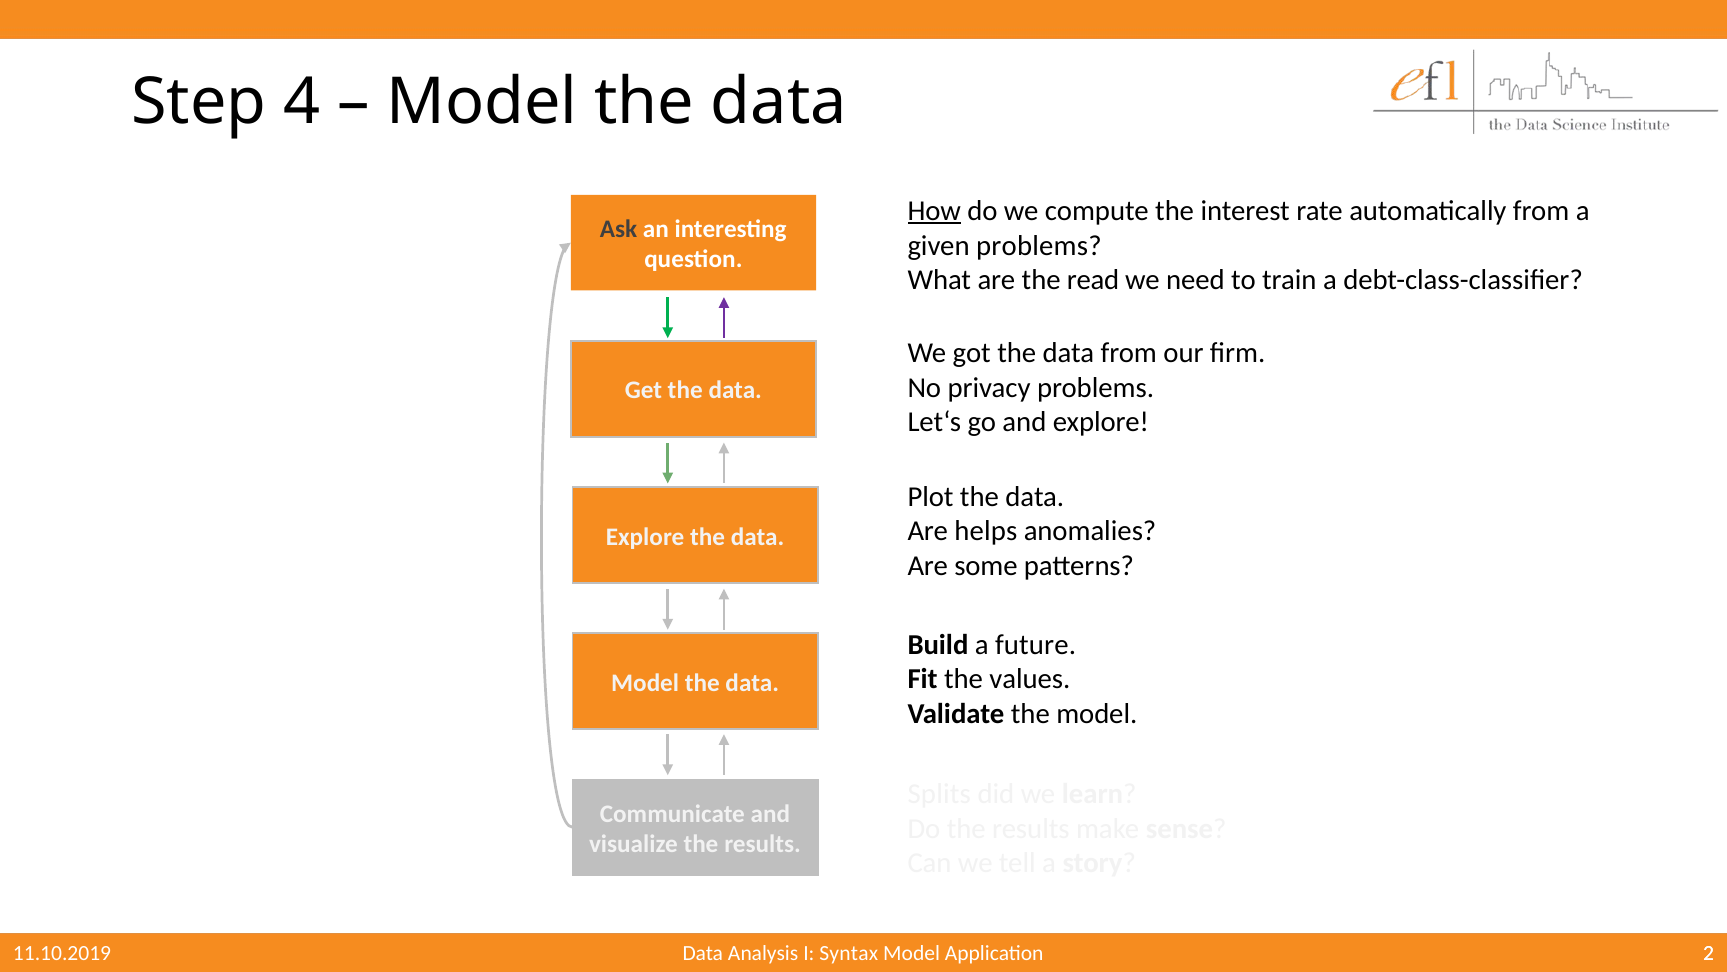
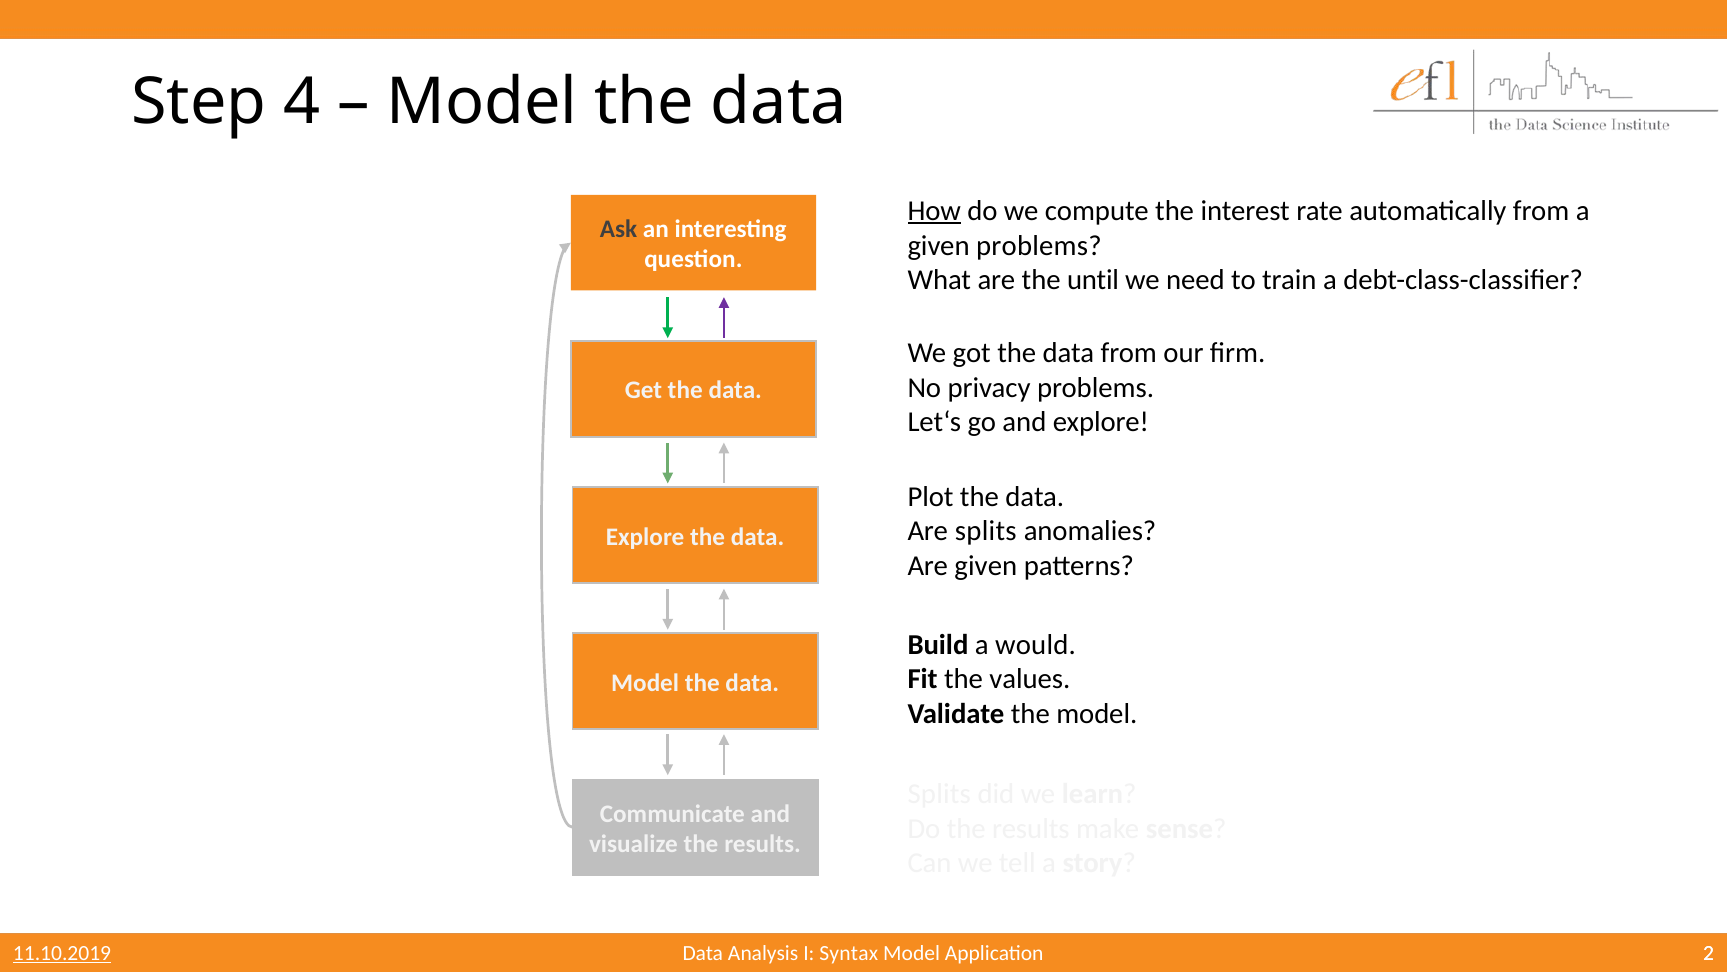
read: read -> until (1093, 280)
Are helps: helps -> splits (986, 531)
Are some: some -> given (986, 566)
future: future -> would (1035, 644)
11.10.2019 underline: none -> present (62, 953)
